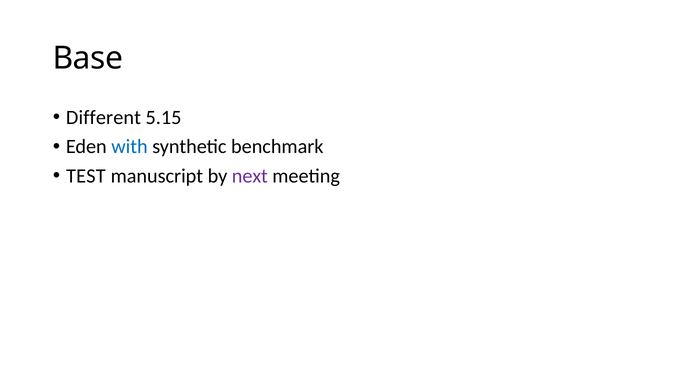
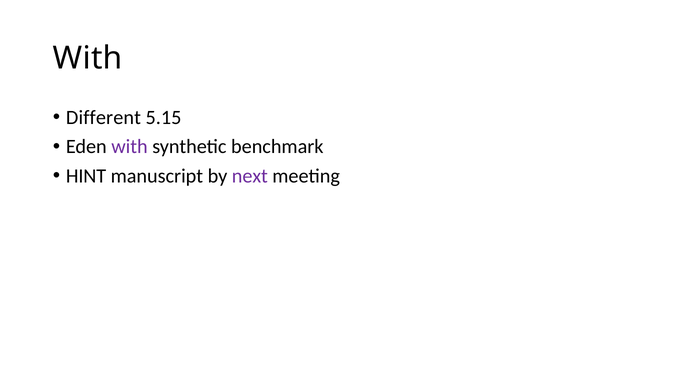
Base: Base -> With (88, 58)
with colour: blue -> purple (130, 146)
TEST: TEST -> HINT (86, 176)
